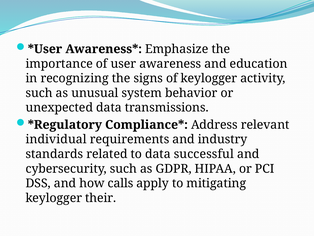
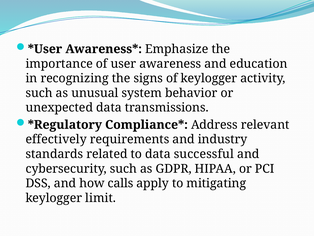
individual: individual -> effectively (56, 139)
their: their -> limit (101, 198)
